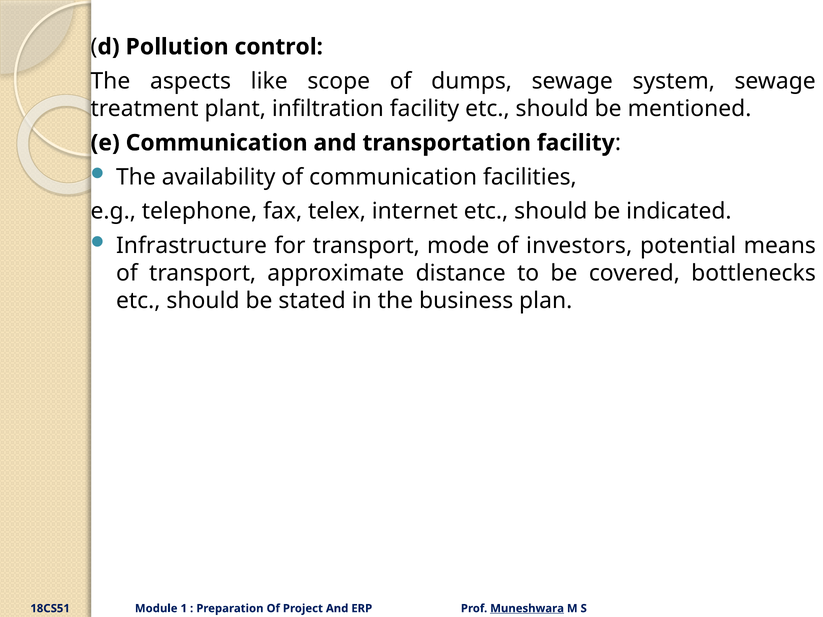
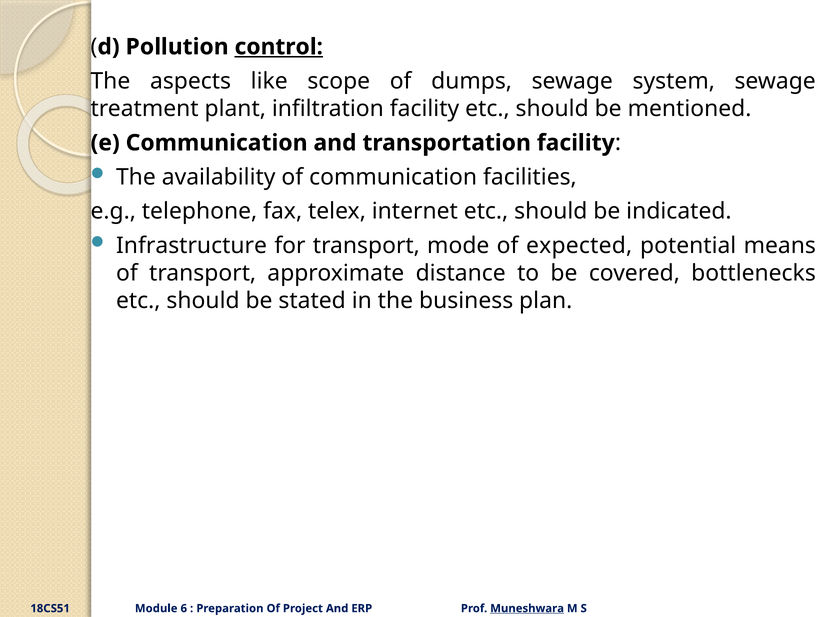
control underline: none -> present (279, 47)
investors: investors -> expected (579, 246)
1: 1 -> 6 (184, 609)
